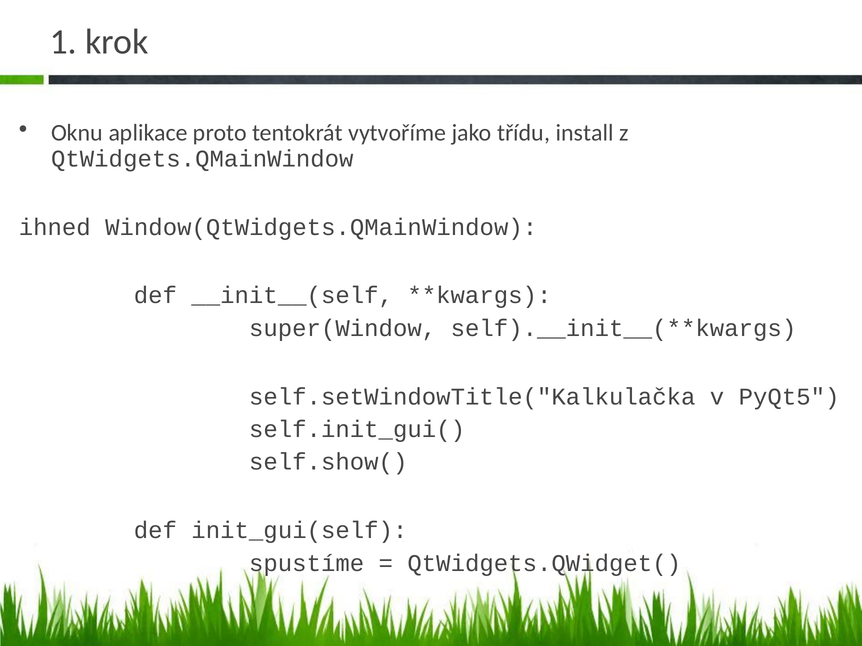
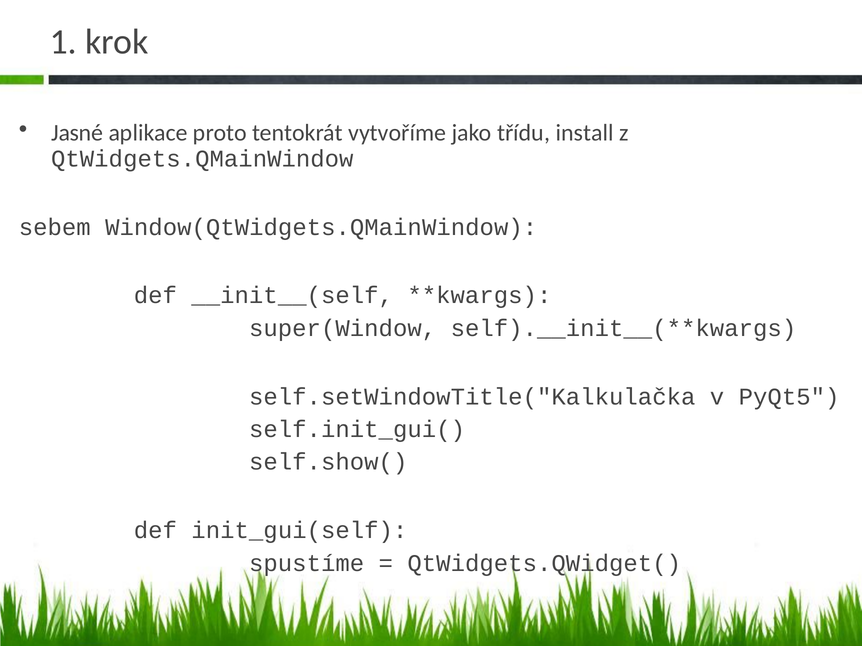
Oknu: Oknu -> Jasné (77, 133)
ihned: ihned -> sebem (55, 227)
